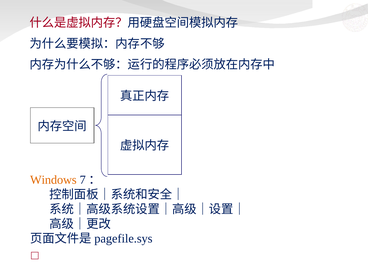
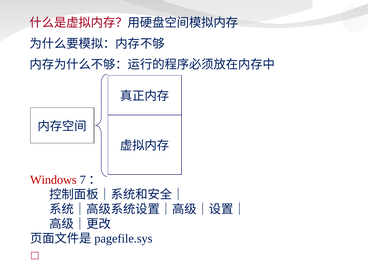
Windows colour: orange -> red (53, 180)
